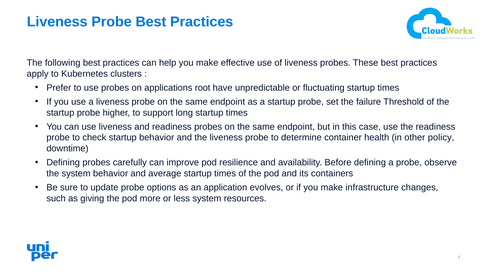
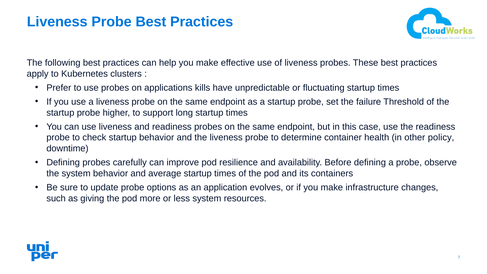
root: root -> kills (203, 88)
